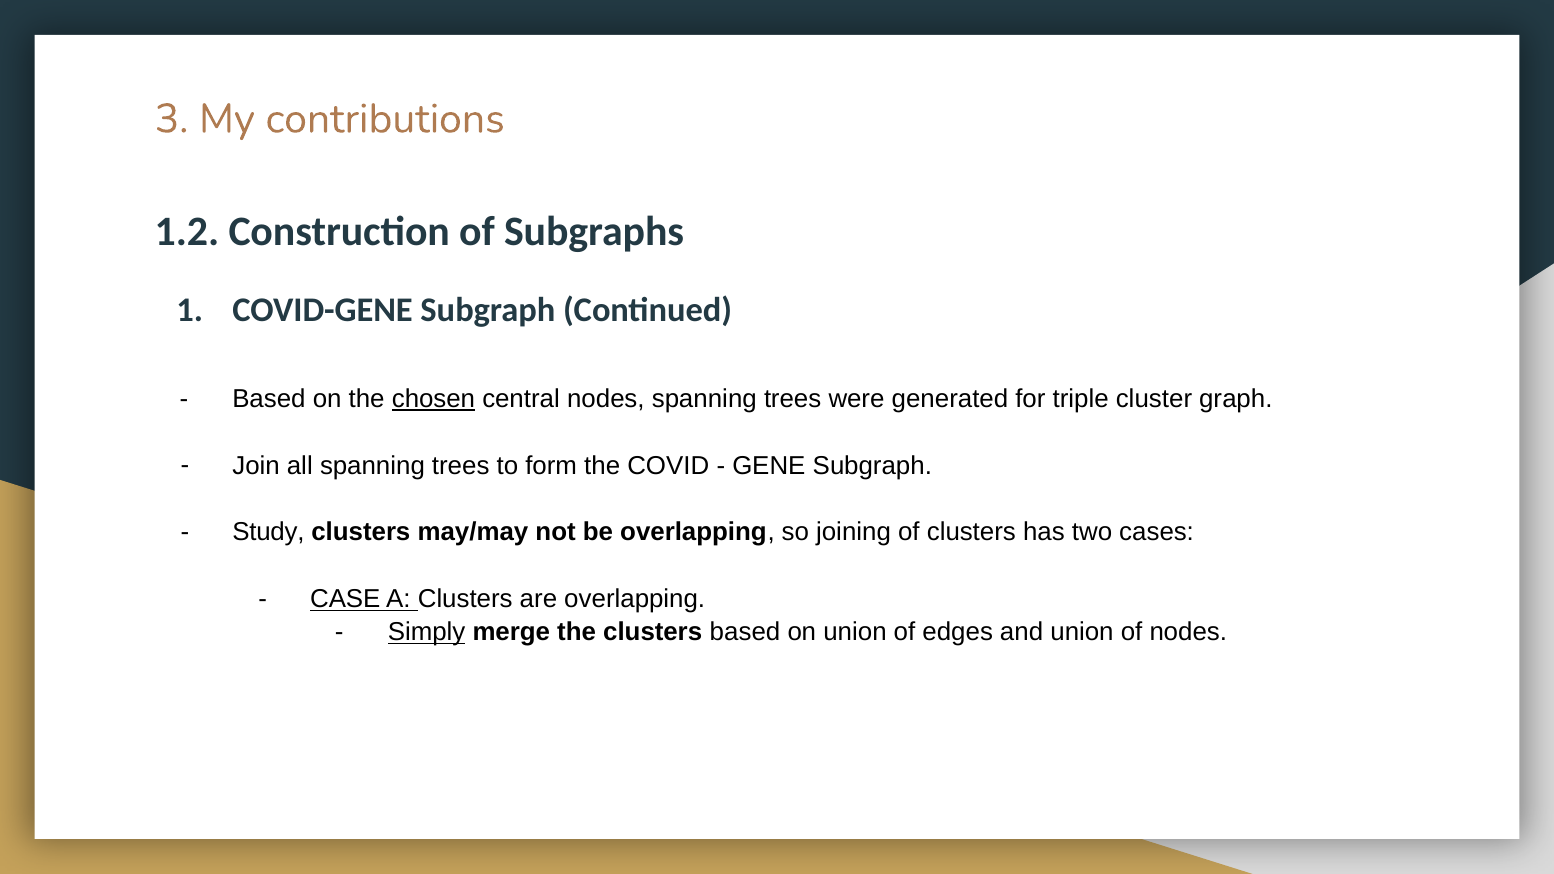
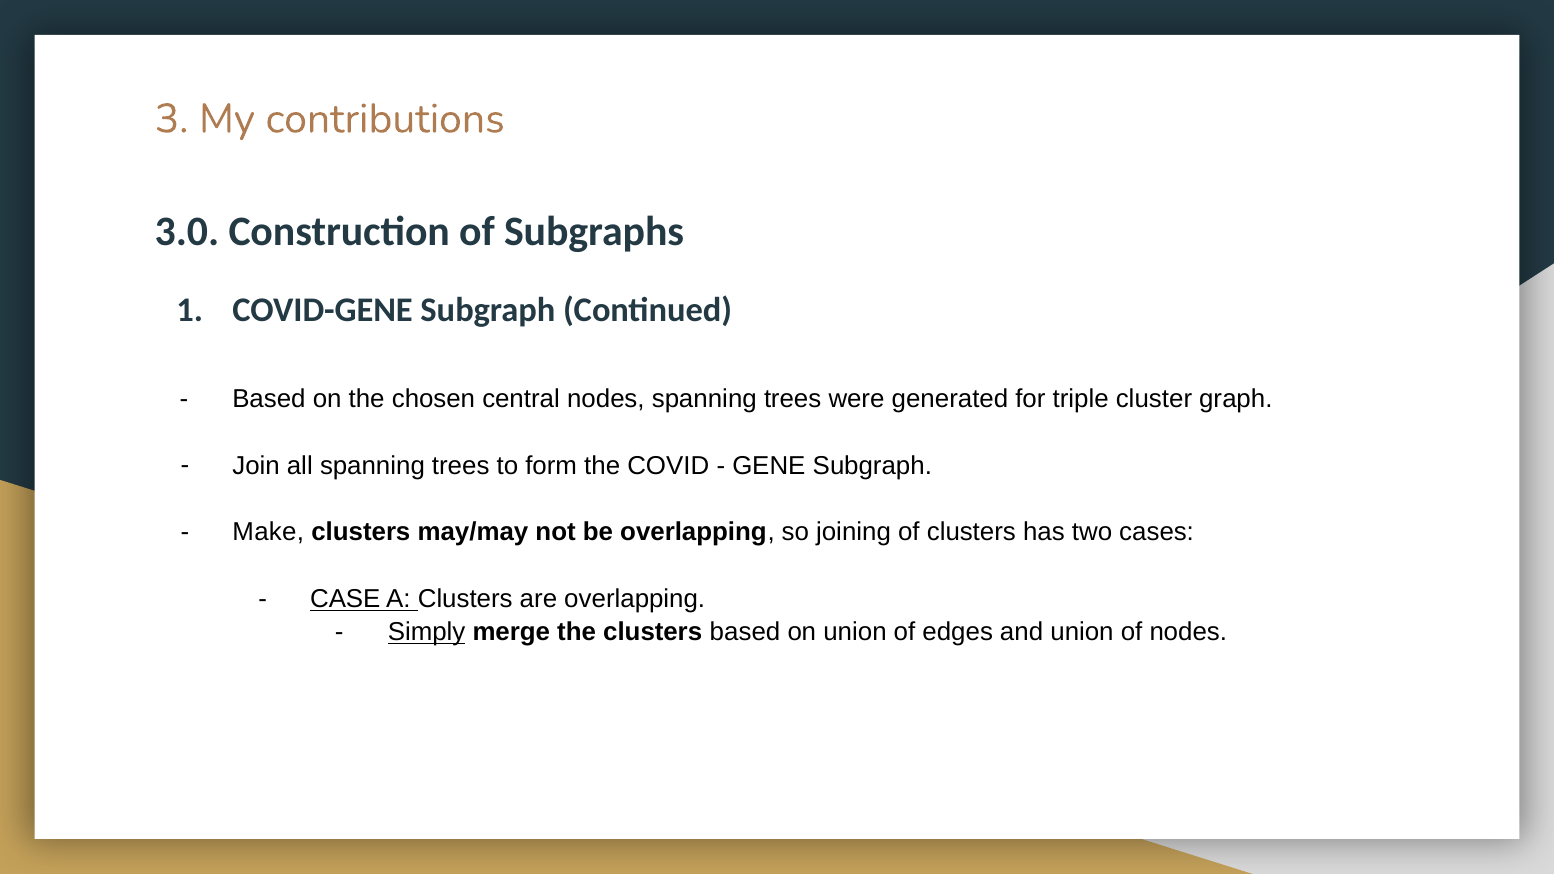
1.2: 1.2 -> 3.0 (187, 232)
chosen underline: present -> none (433, 399)
Study: Study -> Make (268, 532)
